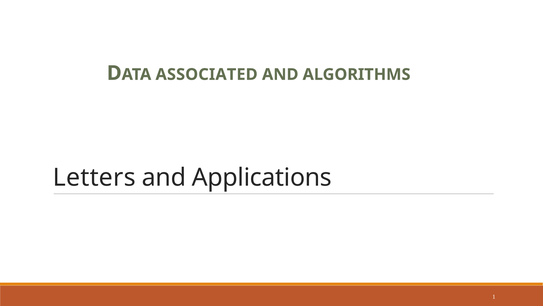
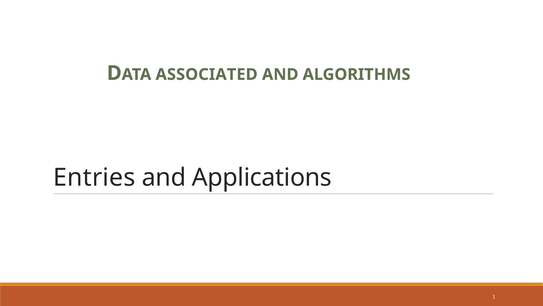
Letters: Letters -> Entries (94, 177)
